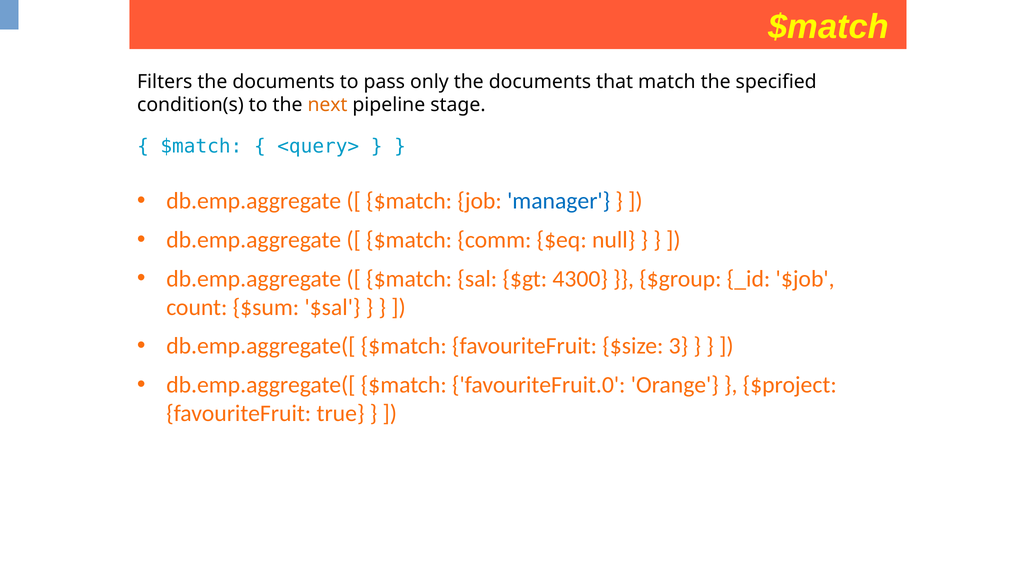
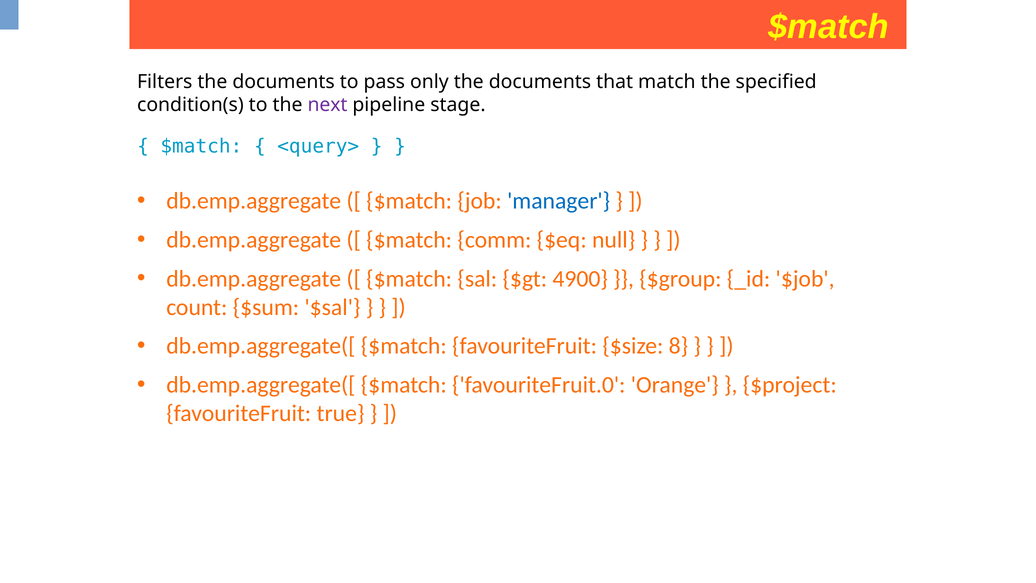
next colour: orange -> purple (327, 105)
4300: 4300 -> 4900 (580, 279)
3: 3 -> 8 (678, 346)
